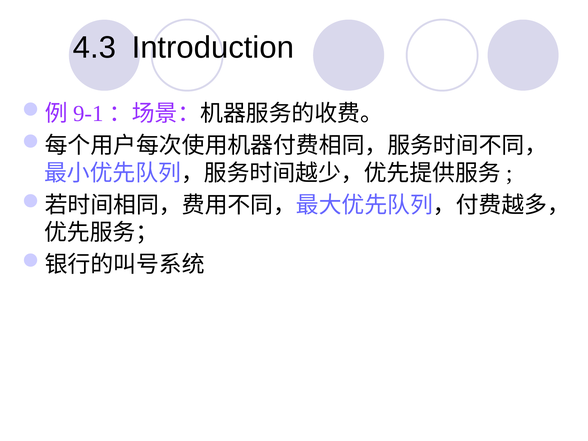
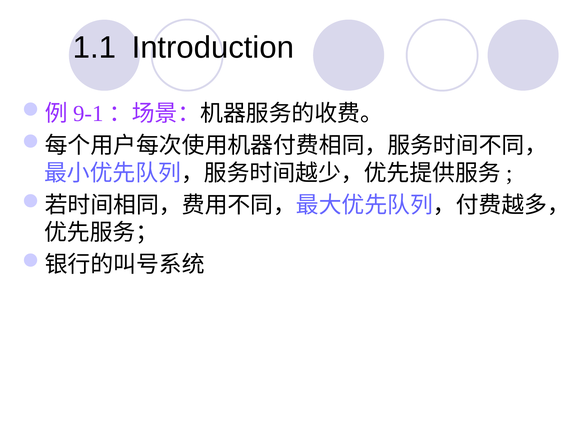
4.3: 4.3 -> 1.1 (95, 48)
